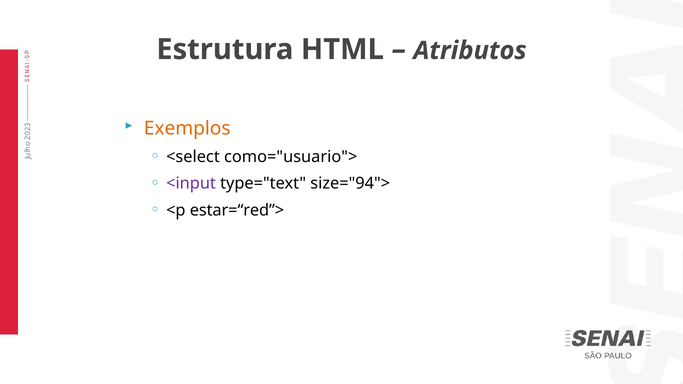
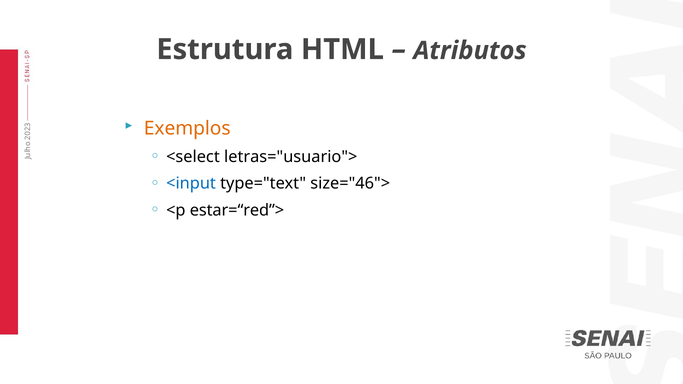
como="usuario">: como="usuario"> -> letras="usuario"> (291, 157)
<input colour: purple -> blue (191, 184)
size="94">: size="94"> -> size="46"> (350, 184)
